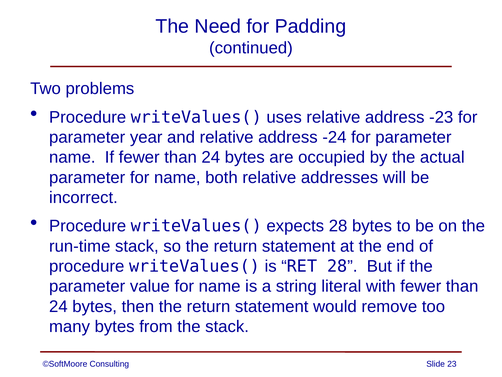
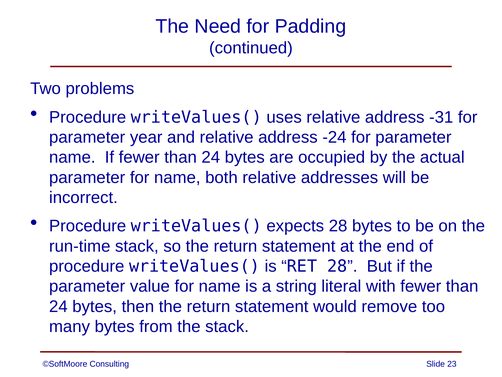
-23: -23 -> -31 (441, 117)
